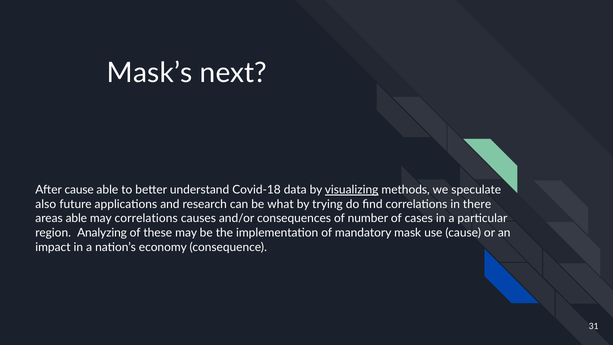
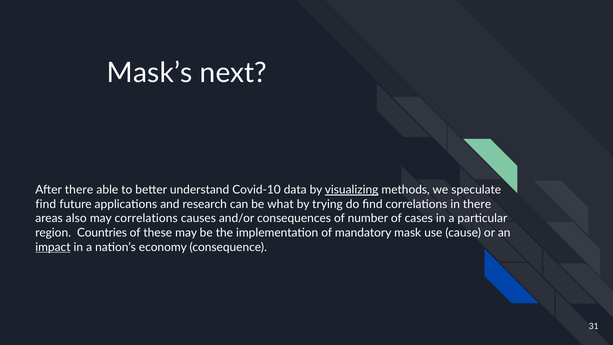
After cause: cause -> there (79, 190)
Covid-18: Covid-18 -> Covid-10 (257, 190)
also: also -> find (46, 204)
areas able: able -> also (76, 218)
Analyzing: Analyzing -> Countries (102, 233)
impact underline: none -> present (53, 247)
